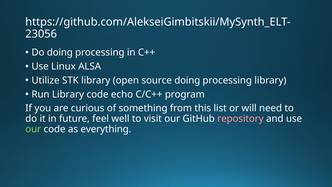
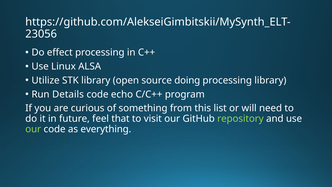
Do doing: doing -> effect (60, 52)
Run Library: Library -> Details (68, 94)
well: well -> that (120, 119)
repository colour: pink -> light green (240, 119)
